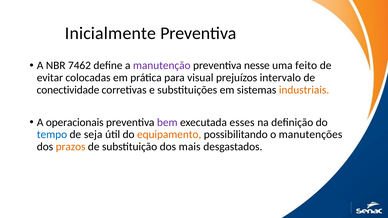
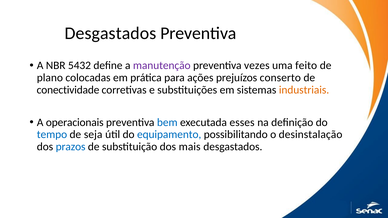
Inicialmente: Inicialmente -> Desgastados (110, 33)
7462: 7462 -> 5432 (79, 66)
nesse: nesse -> vezes (257, 66)
evitar: evitar -> plano (50, 78)
visual: visual -> ações (200, 78)
intervalo: intervalo -> conserto (280, 78)
bem colour: purple -> blue (167, 122)
equipamento colour: orange -> blue (169, 135)
manutenções: manutenções -> desinstalação (311, 135)
prazos colour: orange -> blue (71, 147)
